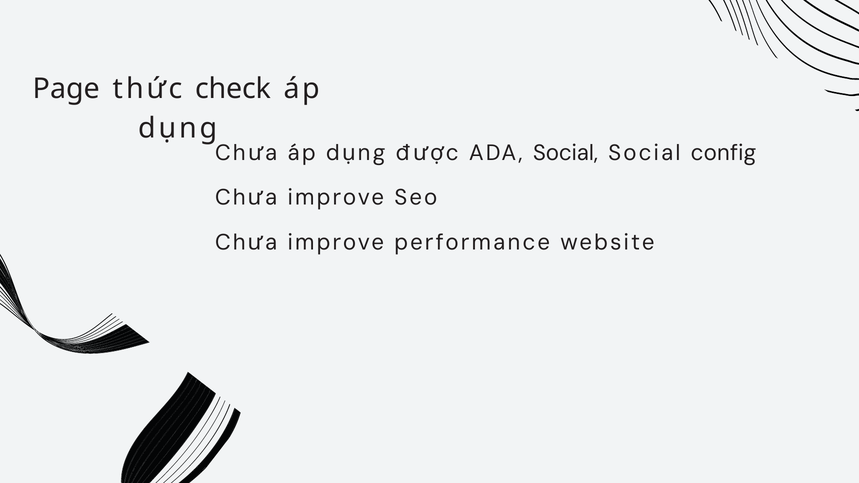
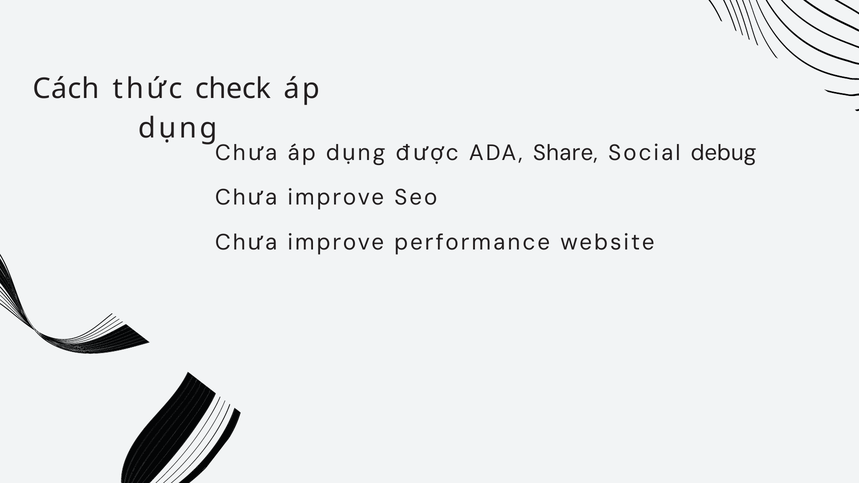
Page: Page -> Cách (66, 89)
ADA Social: Social -> Share (565, 153)
config: config -> debug (724, 153)
